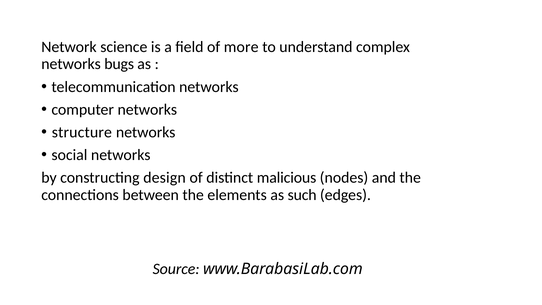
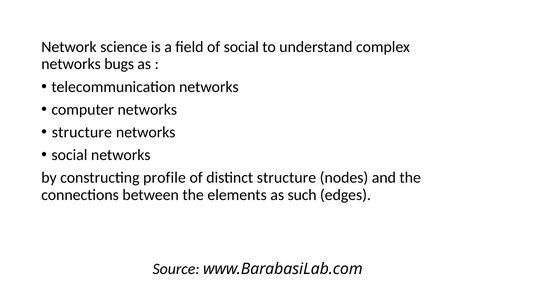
of more: more -> social (241, 47)
design: design -> profile (165, 178)
distinct malicious: malicious -> structure (286, 178)
